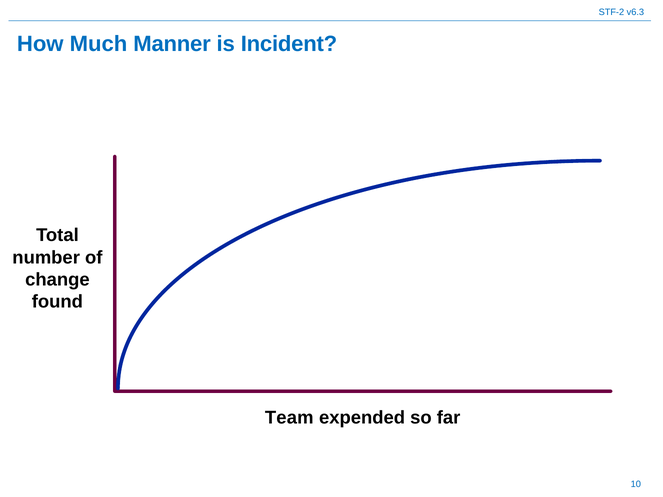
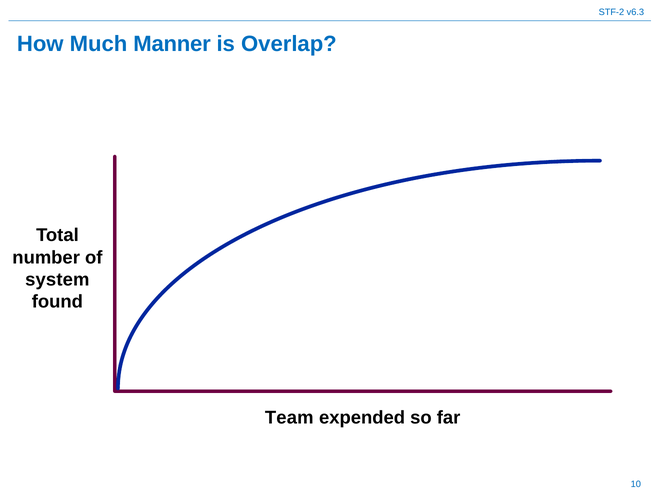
Incident: Incident -> Overlap (289, 44)
change: change -> system (57, 280)
